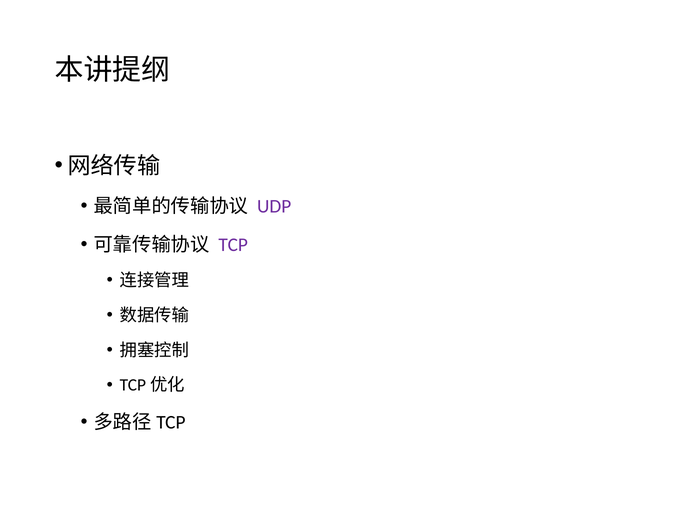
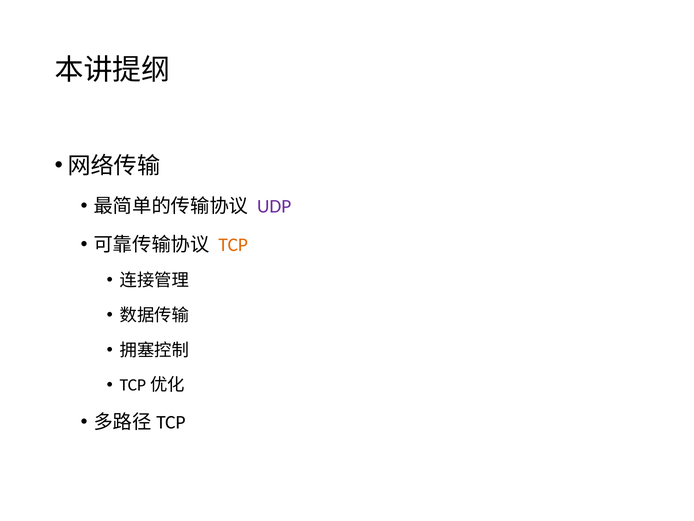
TCP colour: purple -> orange (233, 245)
